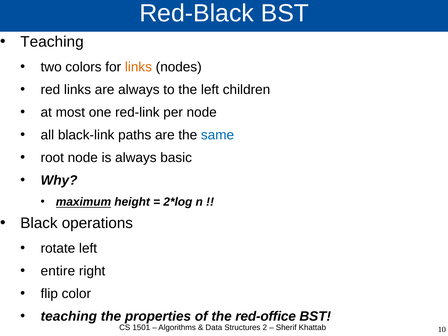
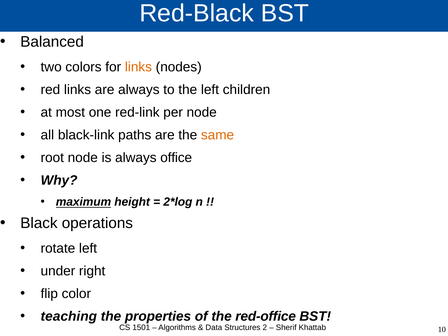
Teaching: Teaching -> Balanced (52, 42)
same colour: blue -> orange (218, 135)
basic: basic -> office (176, 158)
entire: entire -> under (58, 271)
